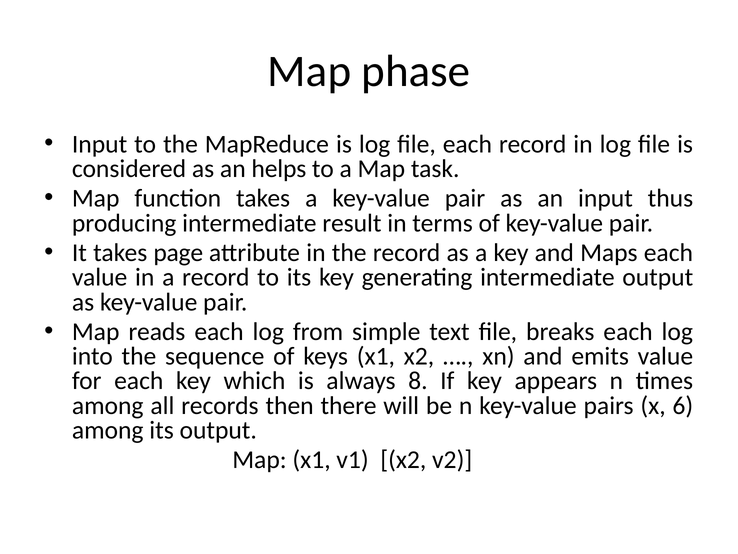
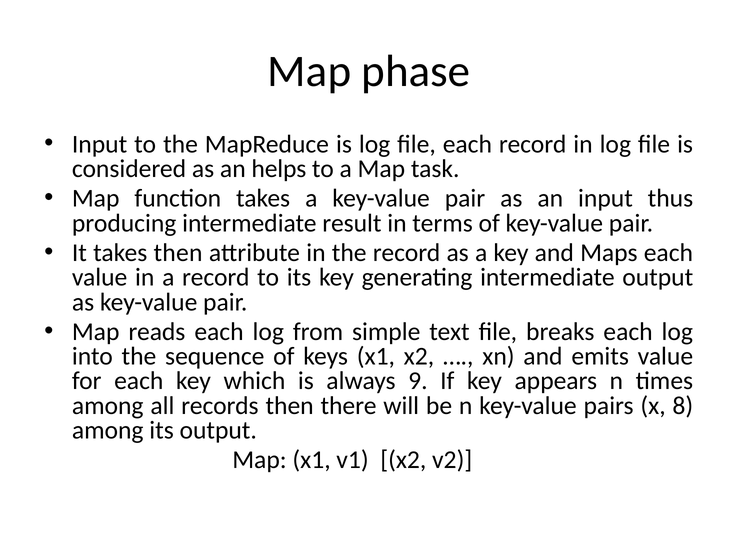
takes page: page -> then (178, 253)
8: 8 -> 9 (418, 381)
6: 6 -> 8 (683, 405)
